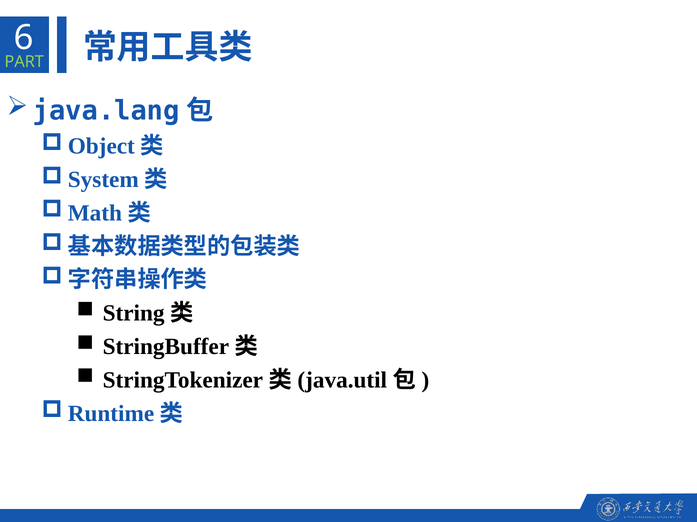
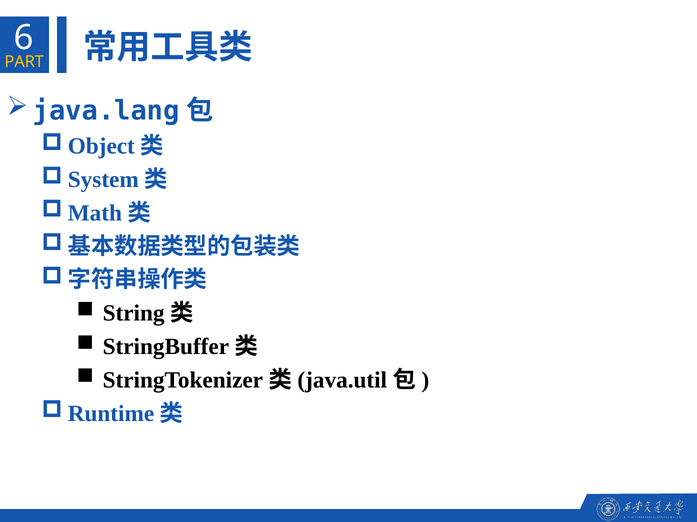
PART colour: light green -> yellow (24, 62)
